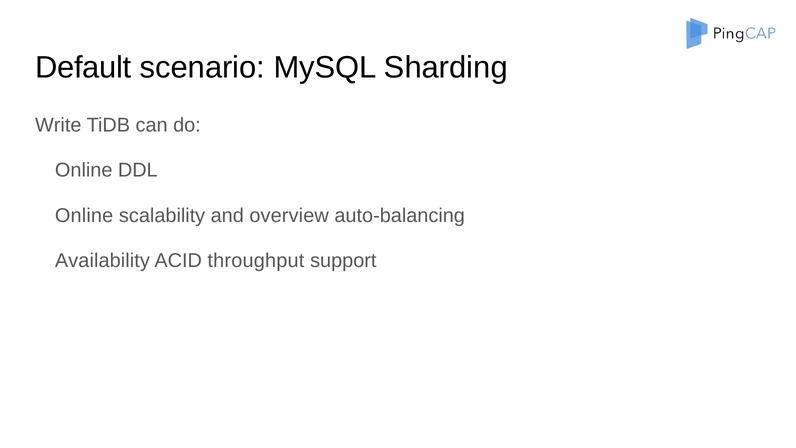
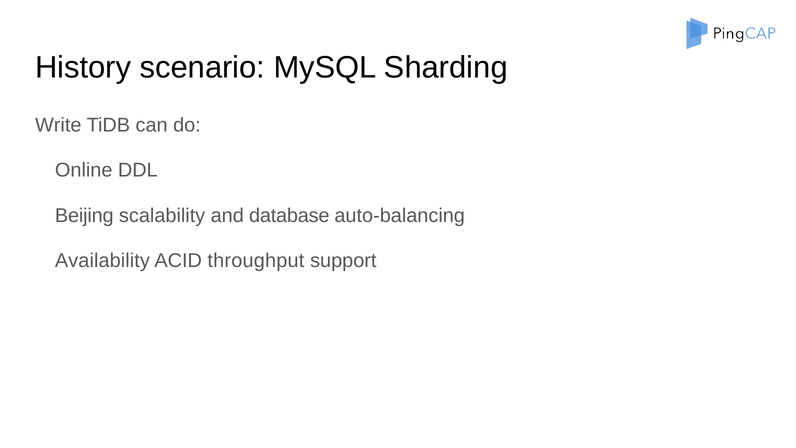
Default: Default -> History (83, 67)
Online: Online -> Beijing (84, 215)
overview: overview -> database (289, 215)
